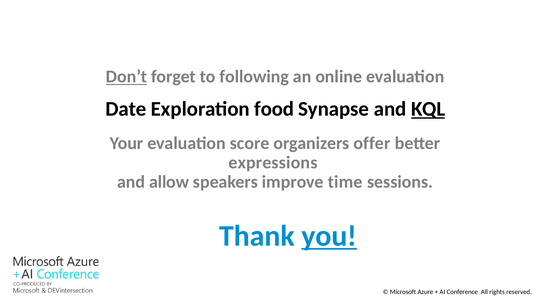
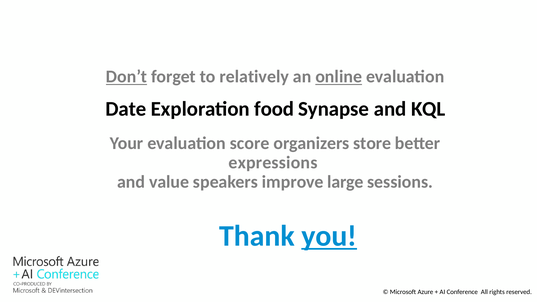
following: following -> relatively (254, 77)
online underline: none -> present (339, 77)
KQL underline: present -> none (428, 109)
offer: offer -> store (372, 143)
allow: allow -> value (169, 182)
time: time -> large (345, 182)
